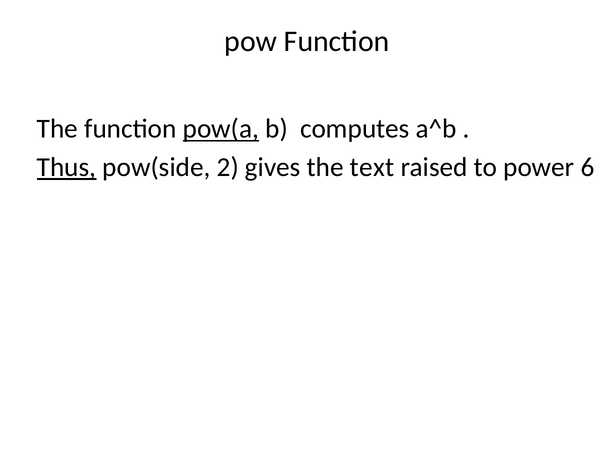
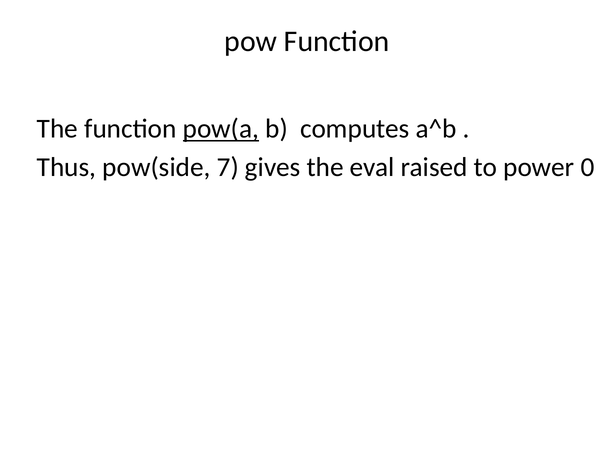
Thus underline: present -> none (67, 167)
2: 2 -> 7 (228, 167)
text: text -> eval (372, 167)
6: 6 -> 0 (587, 167)
